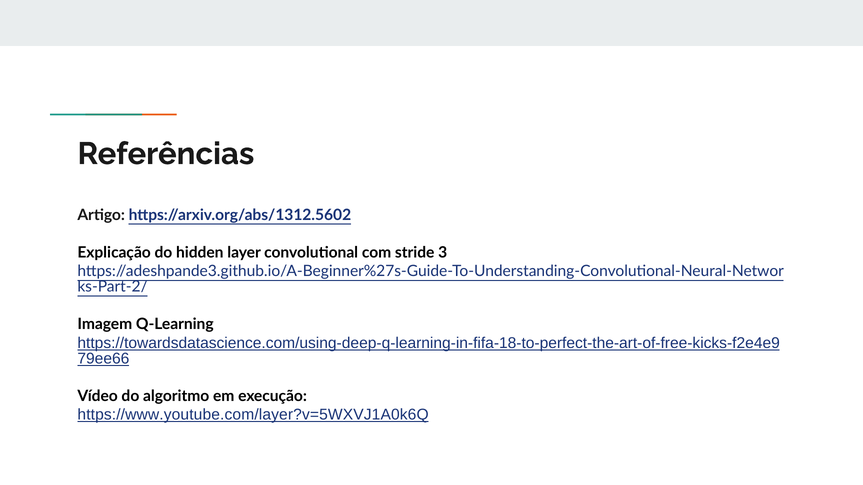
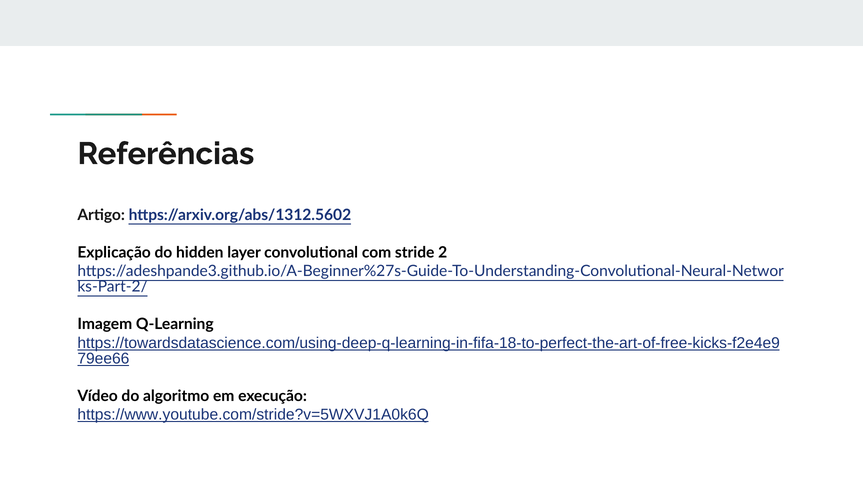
3: 3 -> 2 (443, 253)
https://www.youtube.com/layer?v=5WXVJ1A0k6Q: https://www.youtube.com/layer?v=5WXVJ1A0k6Q -> https://www.youtube.com/stride?v=5WXVJ1A0k6Q (253, 415)
